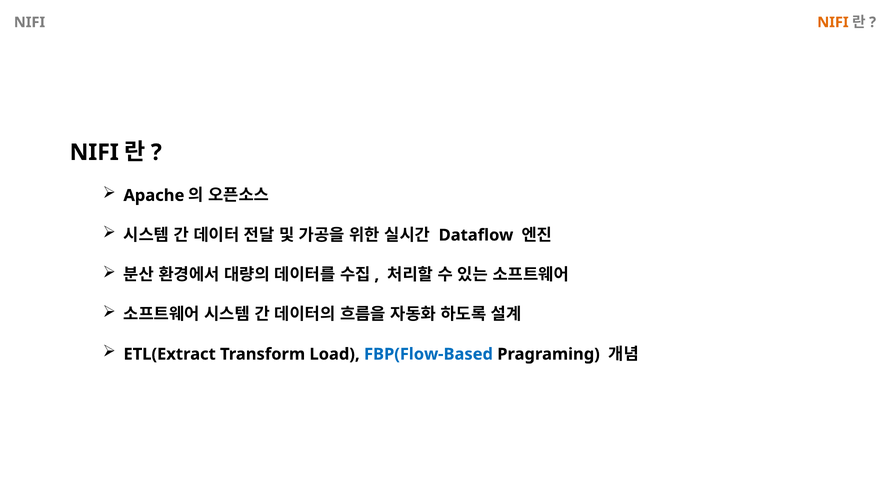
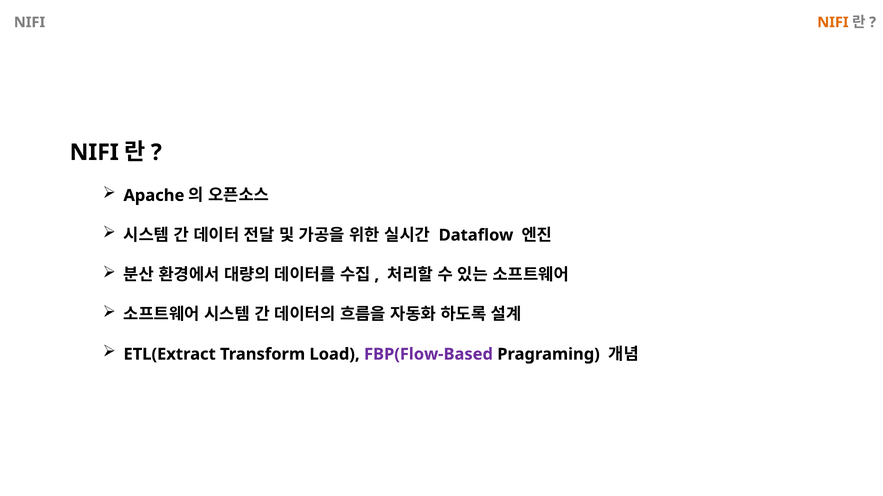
FBP(Flow-Based colour: blue -> purple (428, 355)
